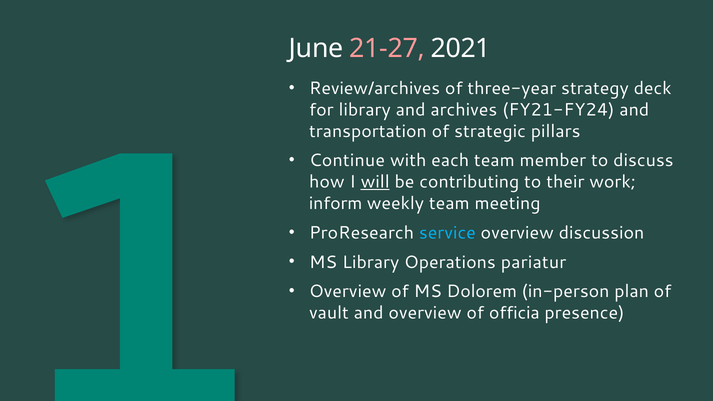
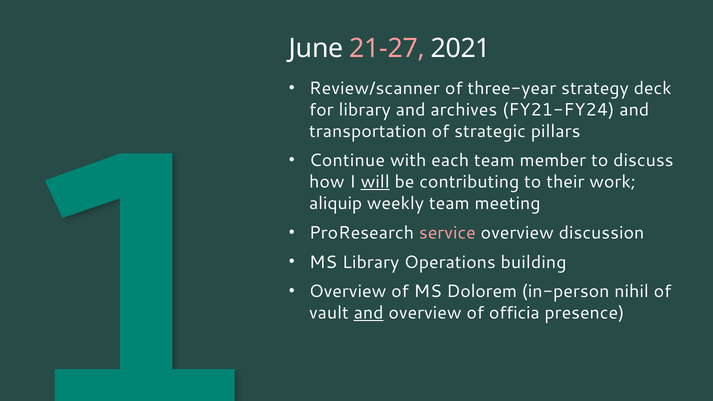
Review/archives: Review/archives -> Review/scanner (375, 88)
inform: inform -> aliquip (336, 203)
service colour: light blue -> pink (447, 233)
pariatur: pariatur -> building (534, 262)
plan: plan -> nihil (632, 292)
and underline: none -> present (369, 313)
